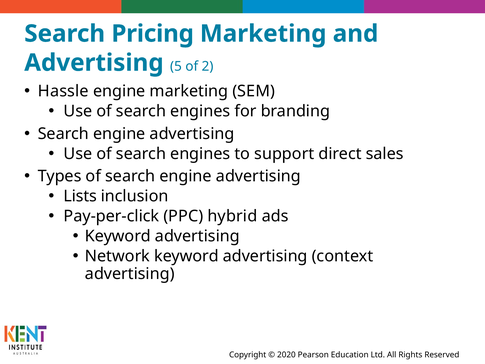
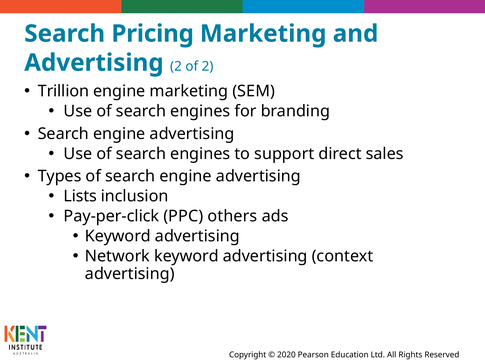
Advertising 5: 5 -> 2 (176, 66)
Hassle: Hassle -> Trillion (63, 91)
hybrid: hybrid -> others (232, 216)
